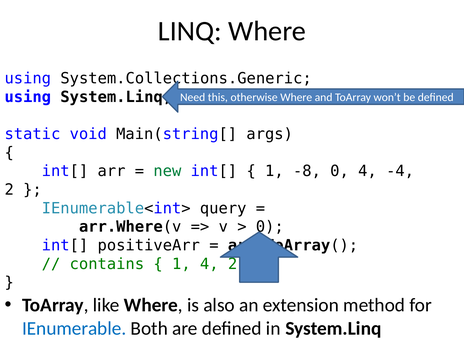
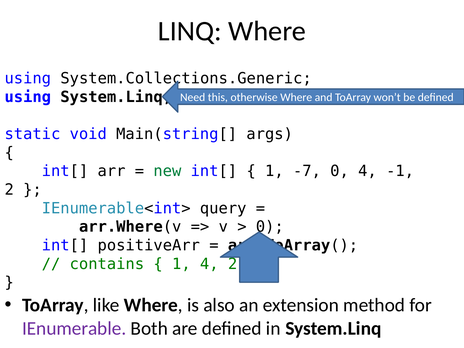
-8: -8 -> -7 (307, 171)
-4: -4 -> -1 (400, 171)
IEnumerable colour: blue -> purple (74, 328)
